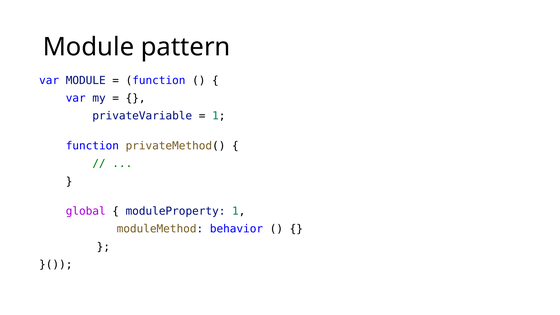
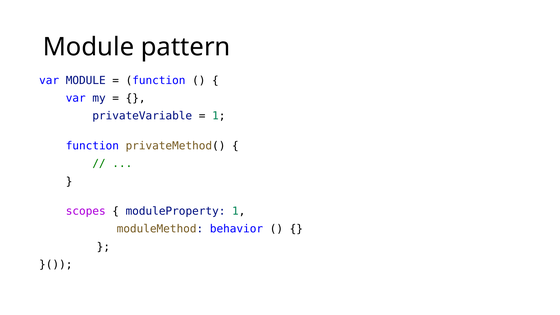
global: global -> scopes (86, 211)
